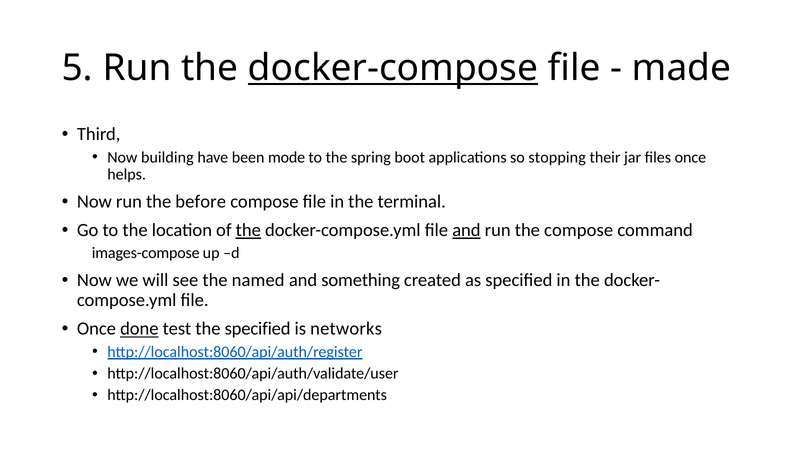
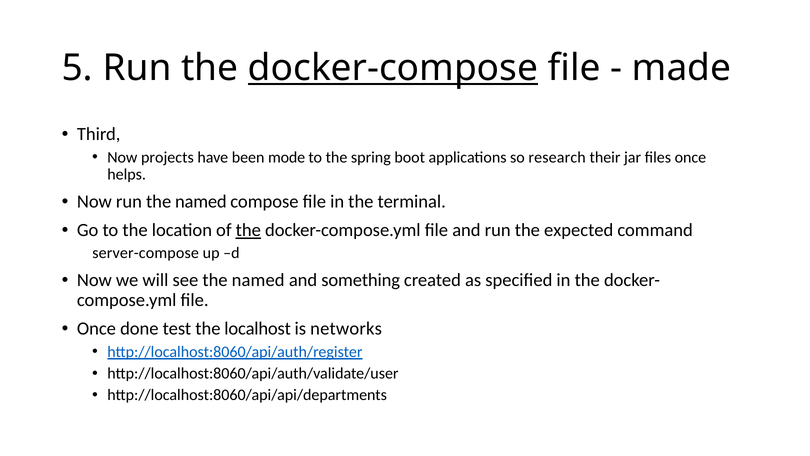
building: building -> projects (167, 157)
stopping: stopping -> research (557, 157)
run the before: before -> named (201, 202)
and underline: present -> none (466, 230)
the compose: compose -> expected (579, 230)
images-compose: images-compose -> server-compose (146, 253)
done underline: present -> none (139, 329)
the specified: specified -> localhost (258, 329)
